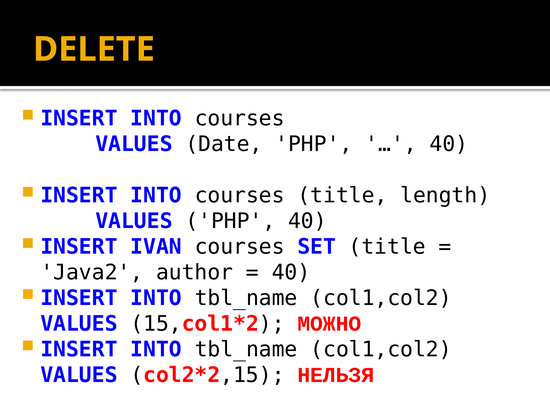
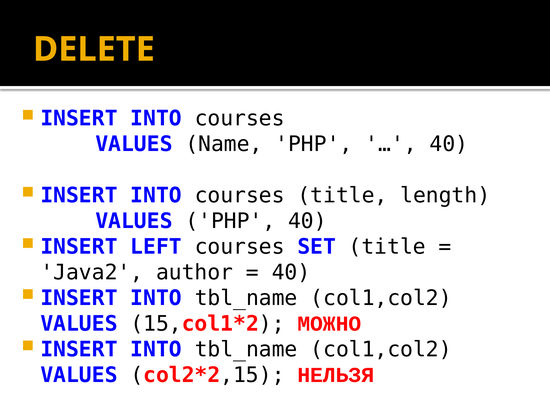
Date: Date -> Name (224, 144)
IVAN: IVAN -> LEFT (156, 247)
